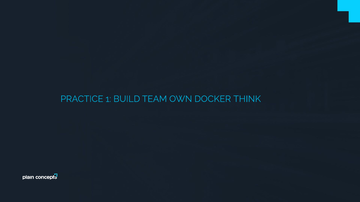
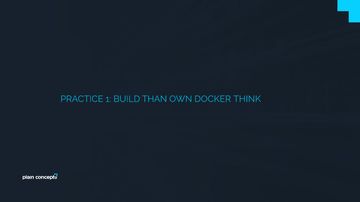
TEAM: TEAM -> THAN (155, 99)
